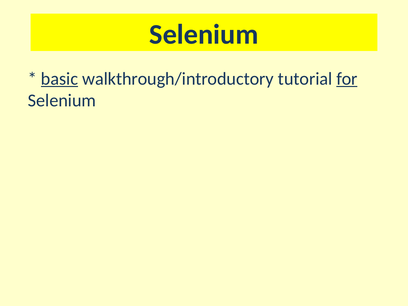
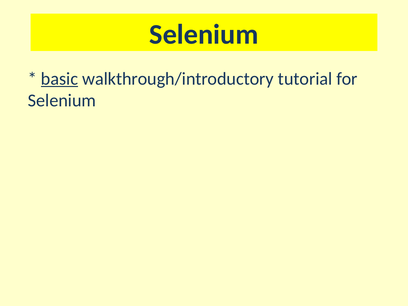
for underline: present -> none (347, 79)
